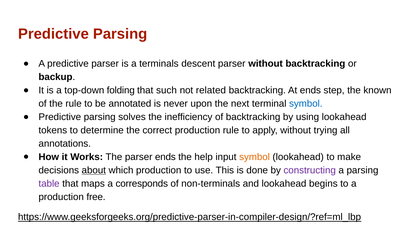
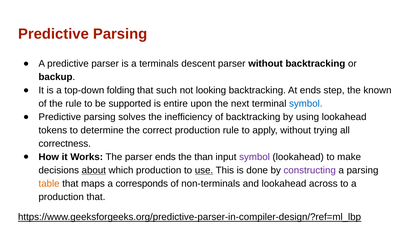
related: related -> looking (211, 91)
annotated: annotated -> supported (130, 104)
never: never -> entire (176, 104)
annotations: annotations -> correctness (65, 144)
help: help -> than (204, 157)
symbol colour: orange -> purple (255, 157)
use underline: none -> present (204, 171)
table colour: purple -> orange (49, 184)
begins: begins -> across (323, 184)
production free: free -> that (96, 197)
